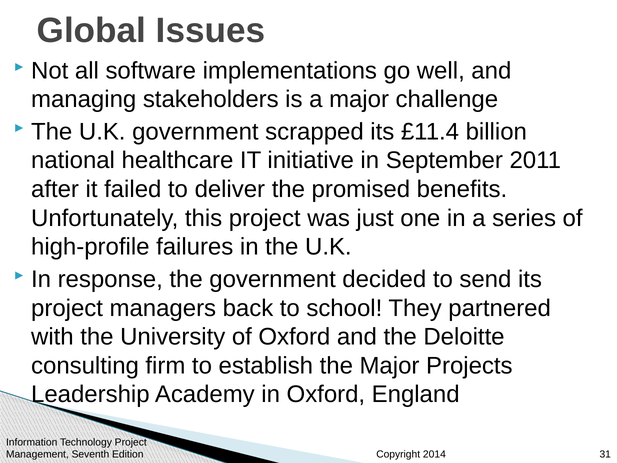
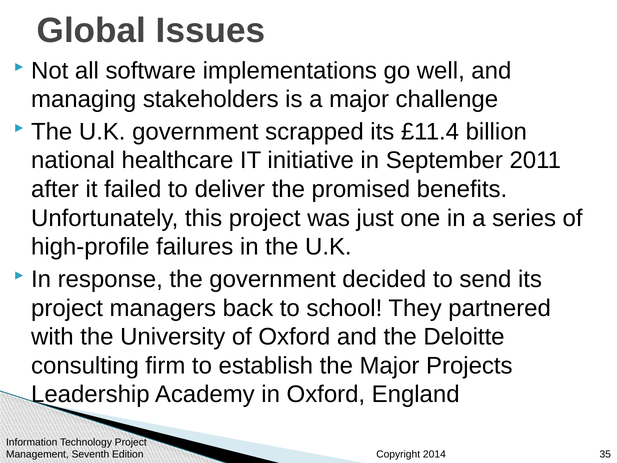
31: 31 -> 35 (605, 454)
